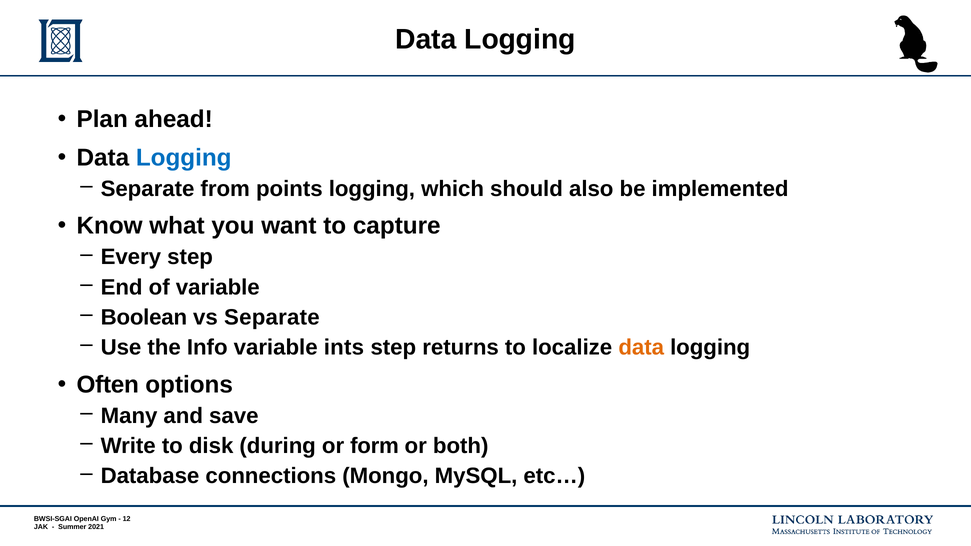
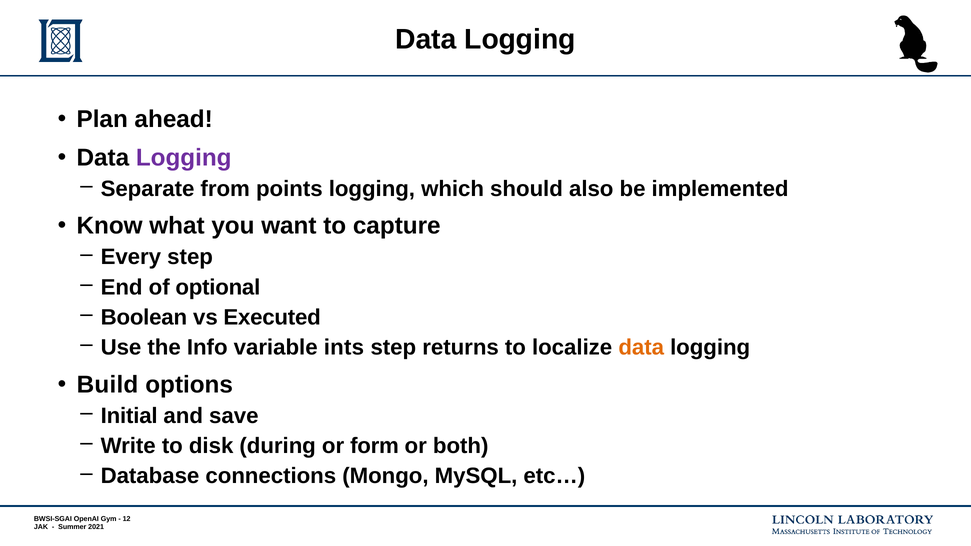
Logging colour: blue -> purple (184, 158)
of variable: variable -> optional (218, 287)
vs Separate: Separate -> Executed (272, 317)
Often: Often -> Build (107, 385)
Many: Many -> Initial (129, 416)
